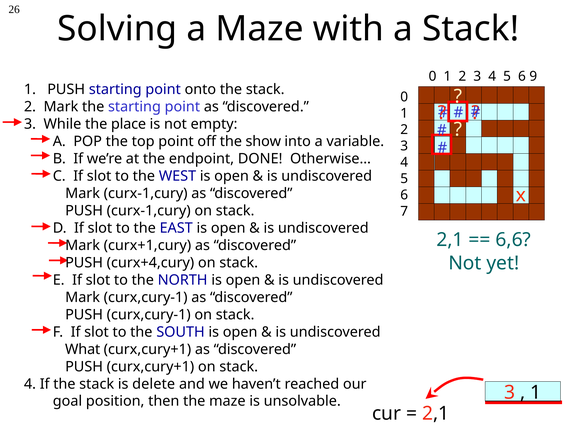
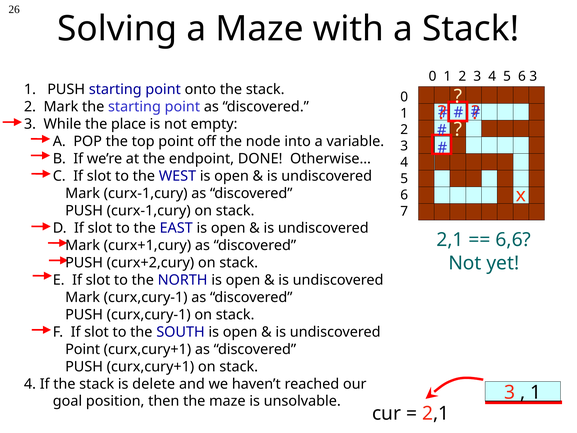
6 9: 9 -> 3 (533, 76)
show: show -> node (263, 141)
curx+4,cury: curx+4,cury -> curx+2,cury (150, 263)
What: What -> Point (83, 349)
